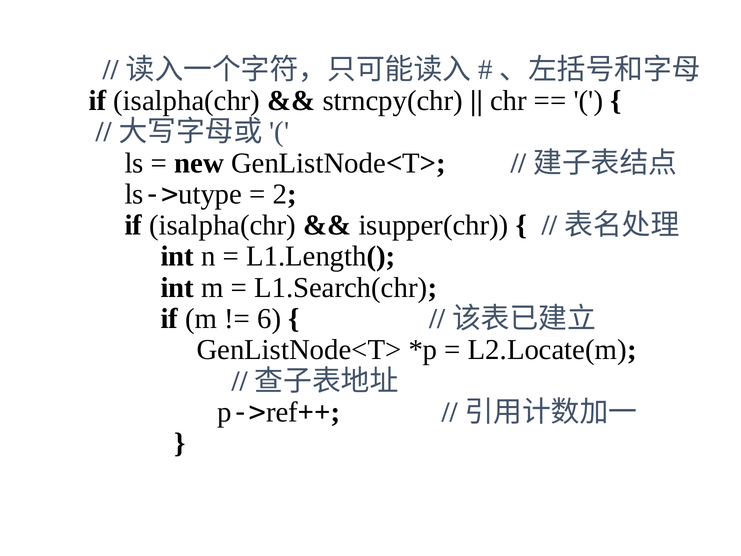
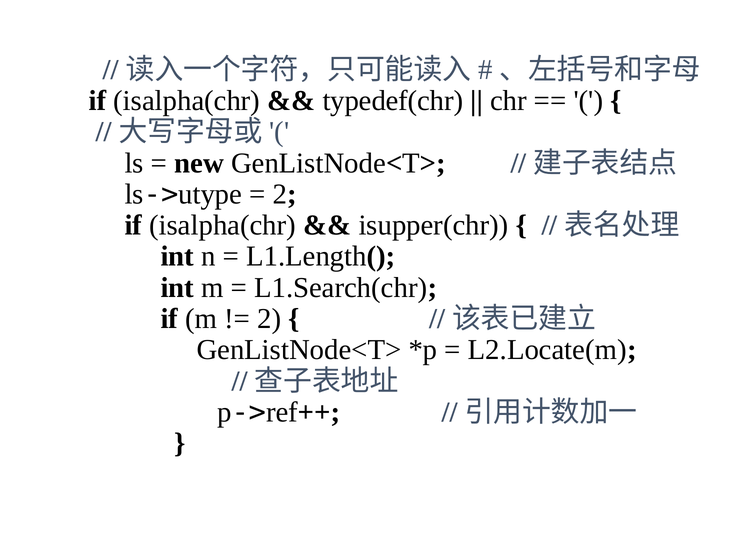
strncpy(chr: strncpy(chr -> typedef(chr (393, 101)
6: 6 -> 2 (269, 319)
